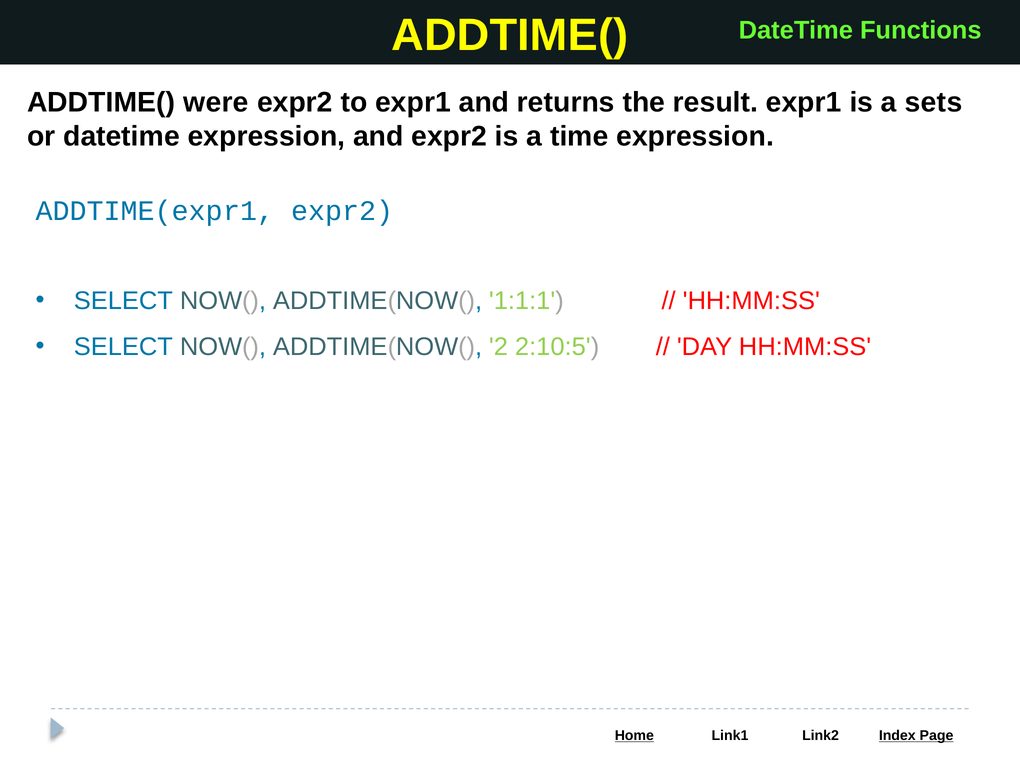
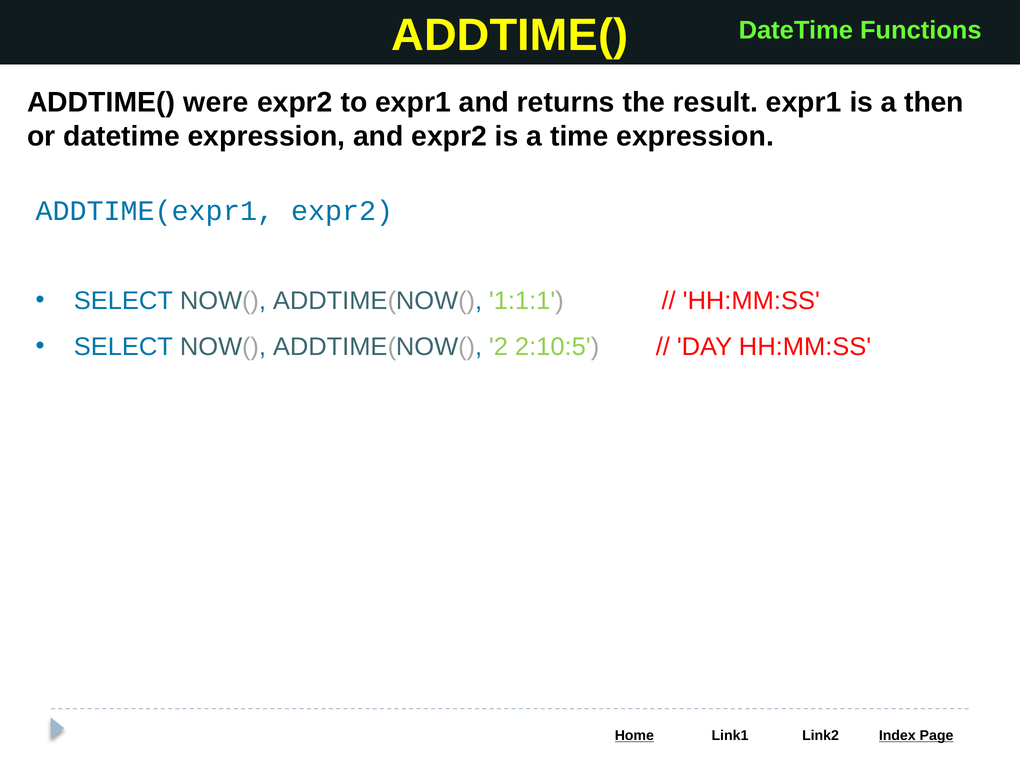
sets: sets -> then (934, 102)
